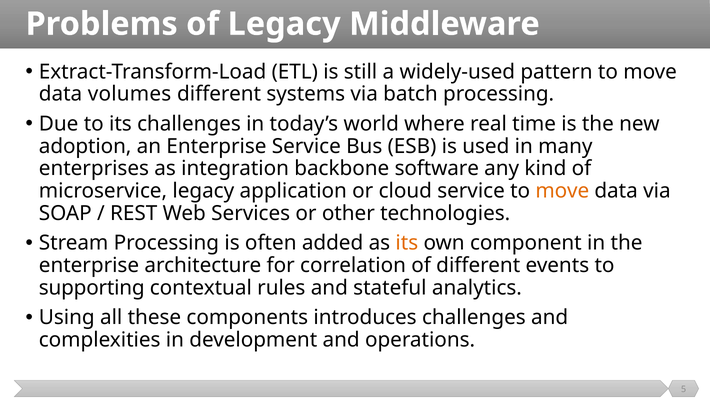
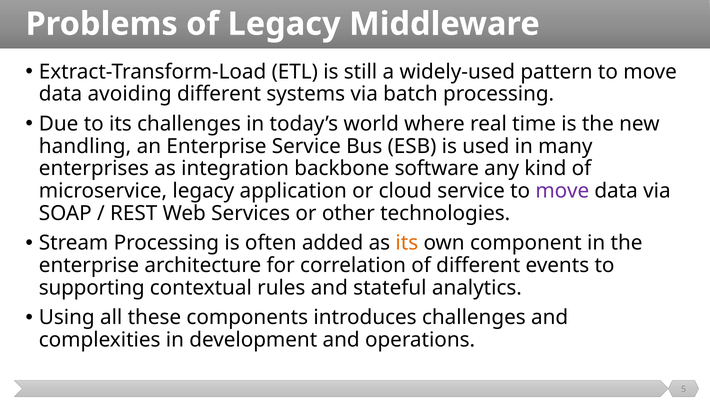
volumes: volumes -> avoiding (130, 94)
adoption: adoption -> handling (85, 146)
move colour: orange -> purple (562, 191)
